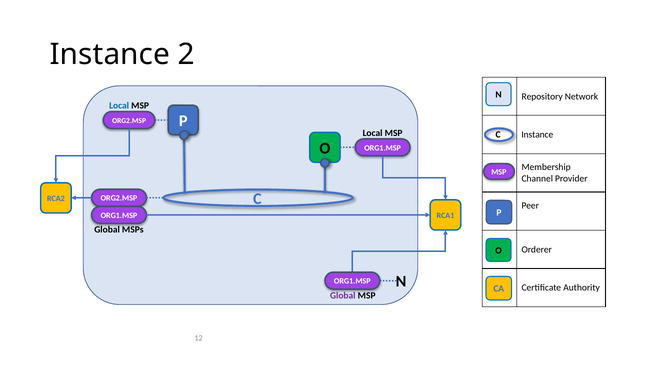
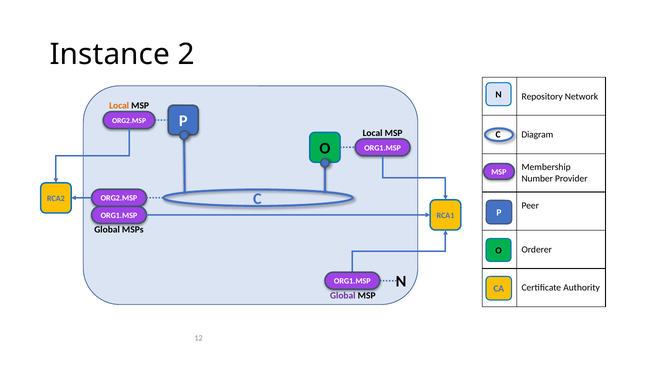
Local colour: blue -> orange (119, 106)
Instance: Instance -> Diagram (537, 135)
Channel: Channel -> Number (537, 179)
